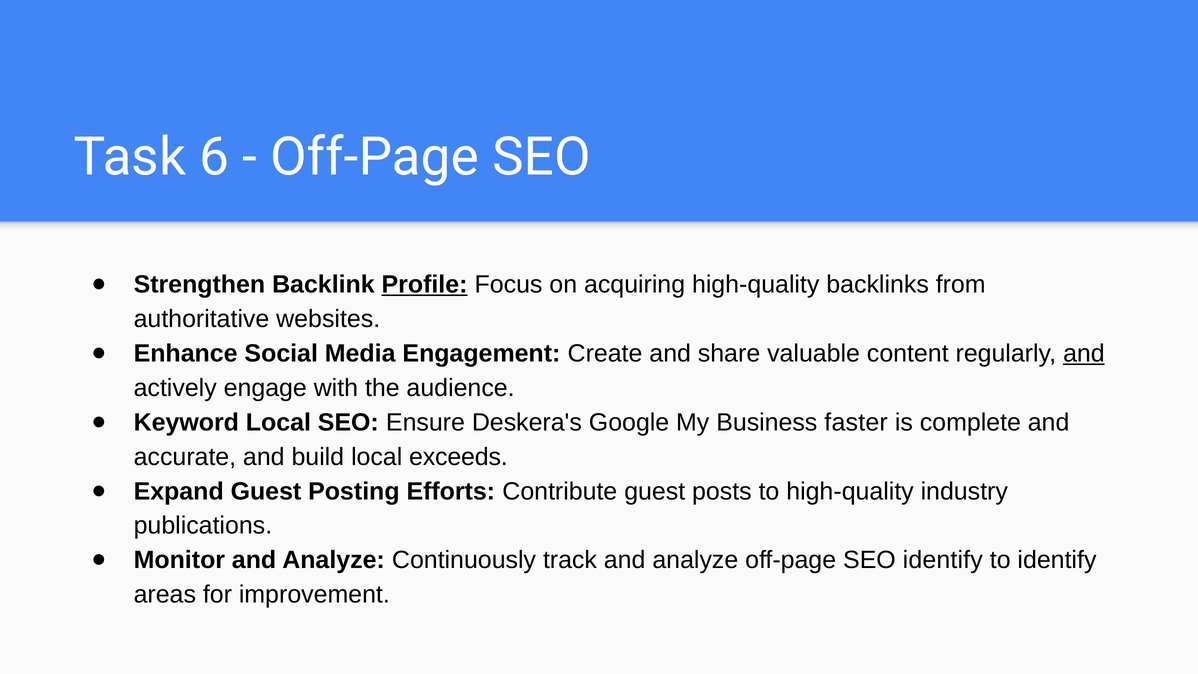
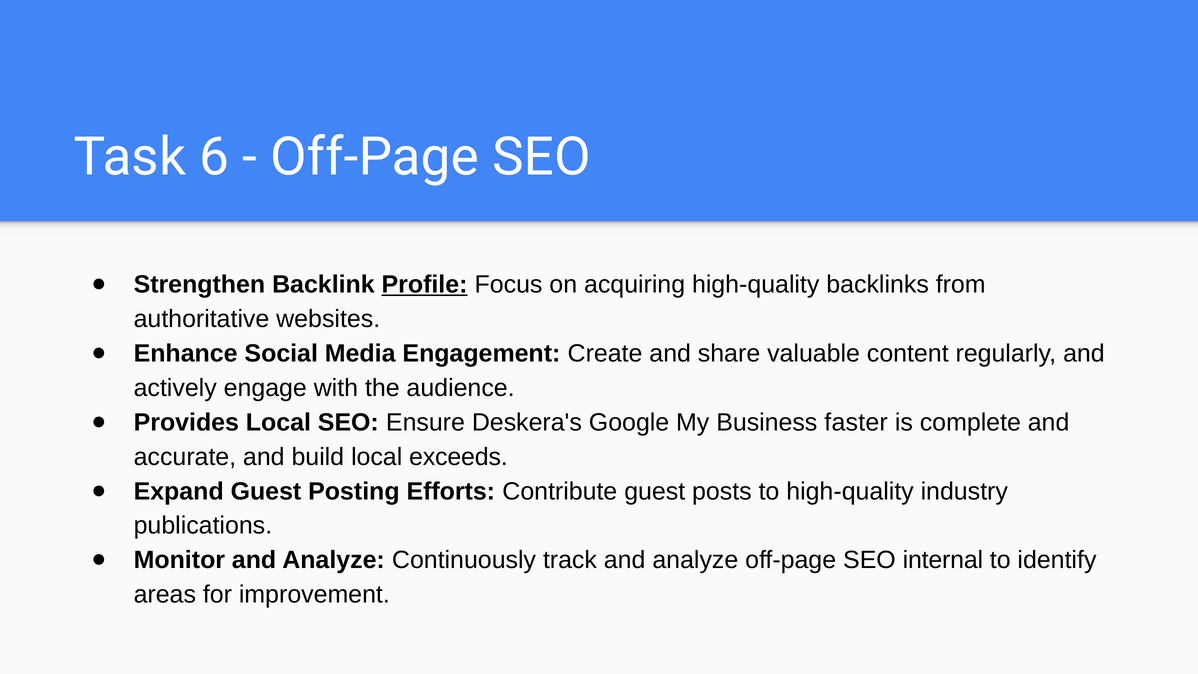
and underline: present -> none (1084, 353)
Keyword: Keyword -> Provides (186, 422)
SEO identify: identify -> internal (943, 560)
